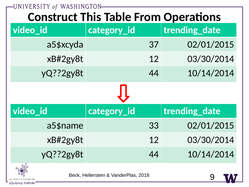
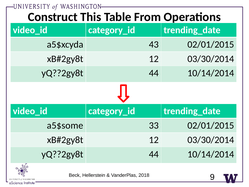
37: 37 -> 43 (154, 44)
a5$name: a5$name -> a5$some (65, 125)
